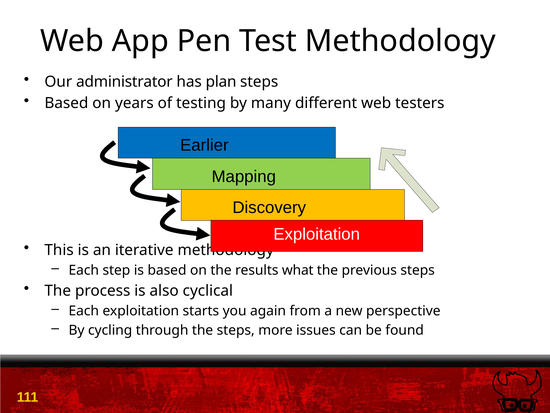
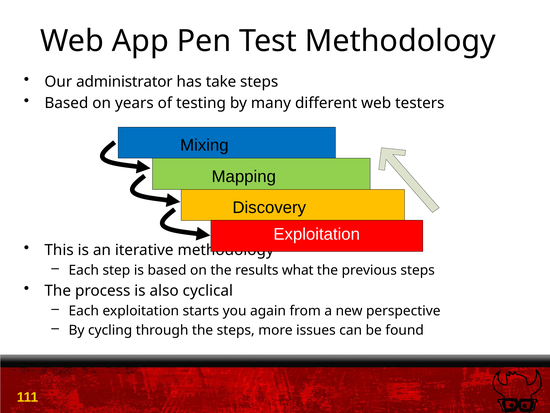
plan: plan -> take (221, 82)
Earlier: Earlier -> Mixing (204, 145)
